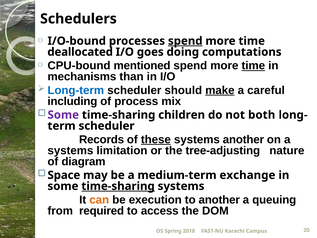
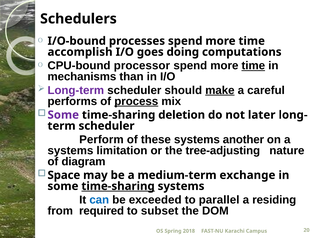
spend underline: present -> none (185, 41)
deallocated: deallocated -> accomplish (80, 52)
mentioned: mentioned -> processor (142, 66)
Long-term colour: blue -> purple (76, 90)
including: including -> performs (72, 101)
process underline: none -> present (136, 101)
children: children -> deletion (182, 115)
both: both -> later (262, 115)
Records: Records -> Perform (101, 139)
these underline: present -> none (156, 139)
can colour: orange -> blue (99, 200)
execution: execution -> exceeded (155, 200)
to another: another -> parallel (219, 200)
queuing: queuing -> residing (274, 200)
access: access -> subset (160, 211)
